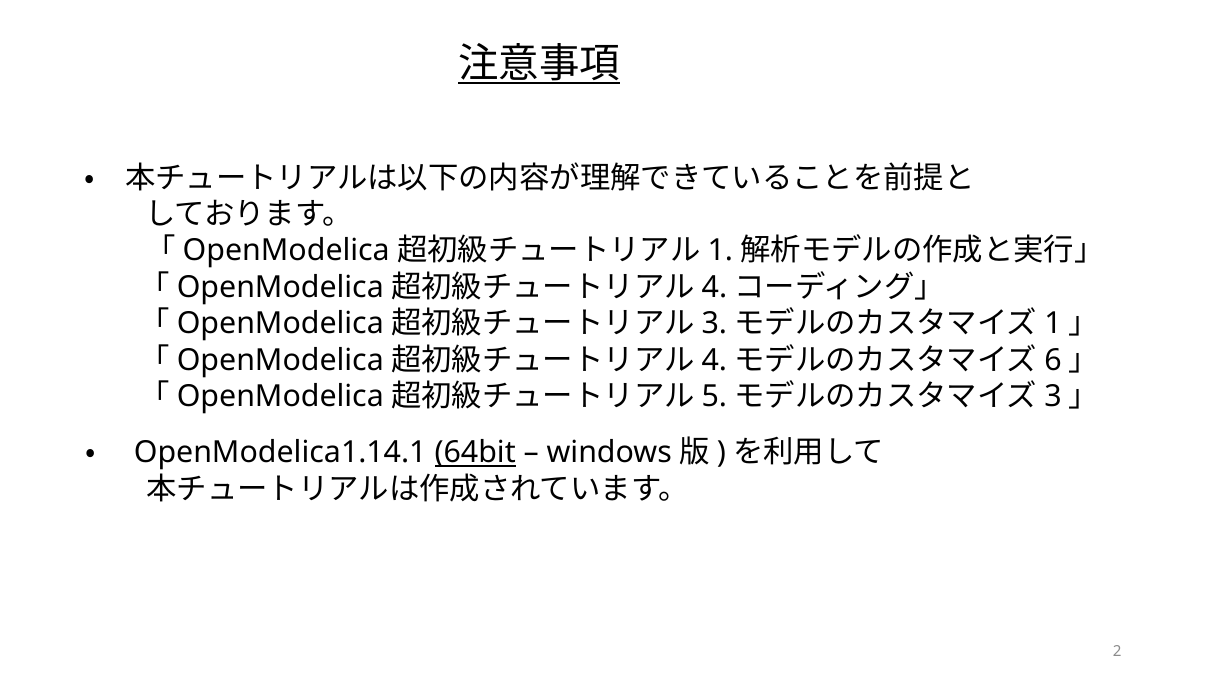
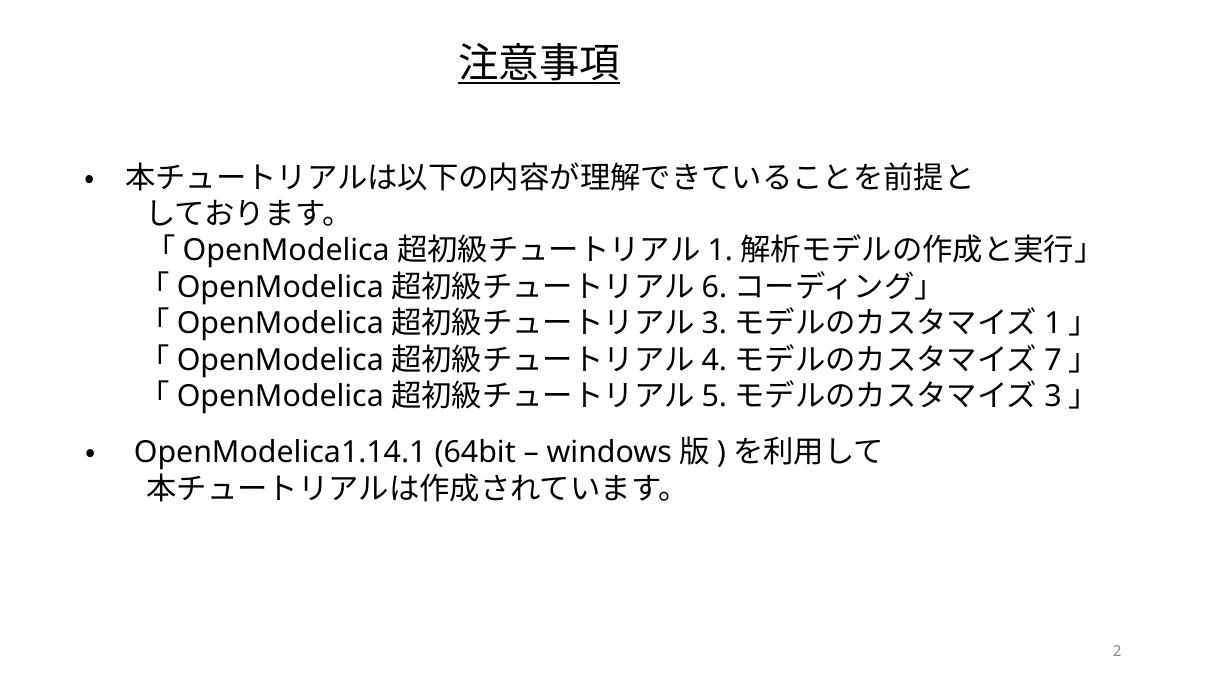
4: 4 -> 6 (714, 287)
6: 6 -> 7 (1053, 360)
64bit underline: present -> none (475, 453)
